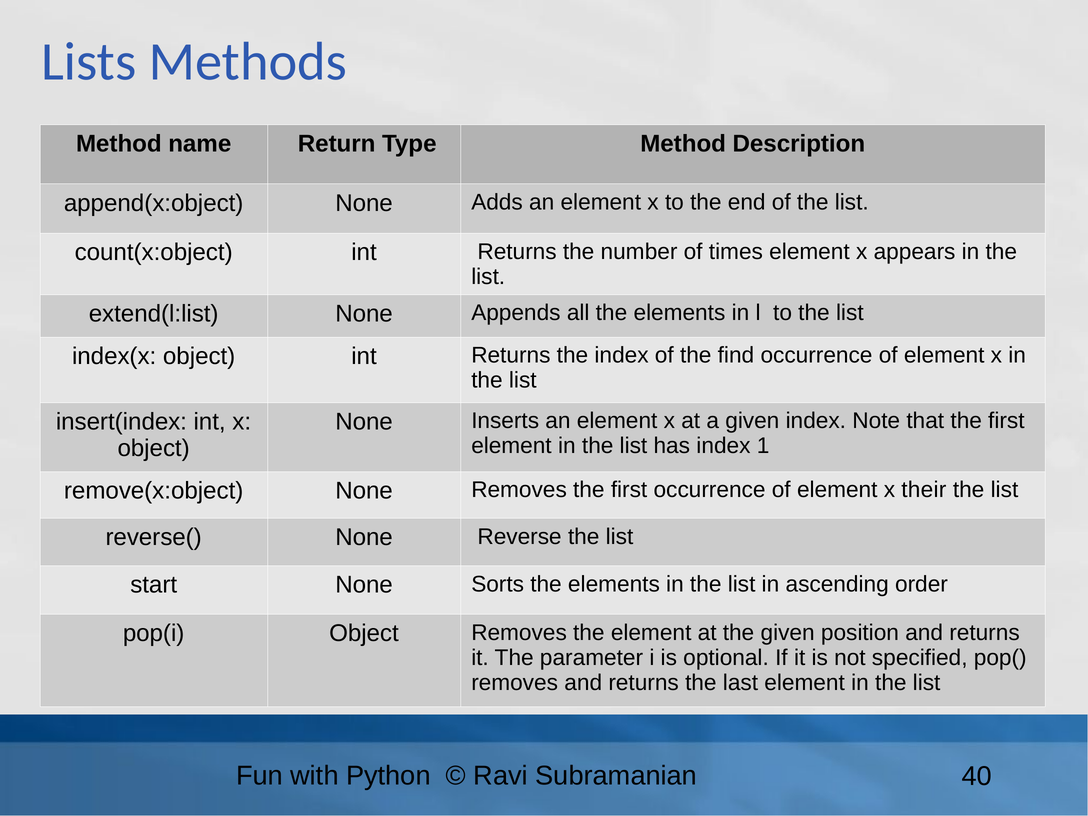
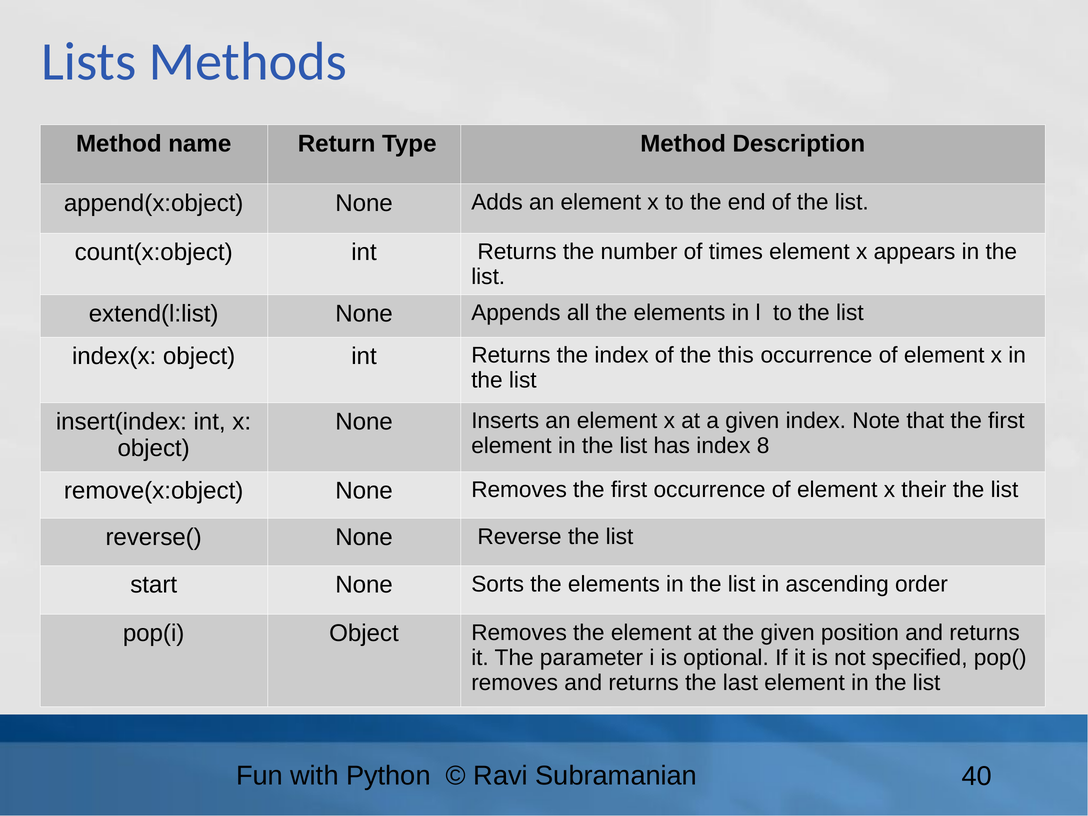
find: find -> this (736, 355)
1: 1 -> 8 (763, 446)
